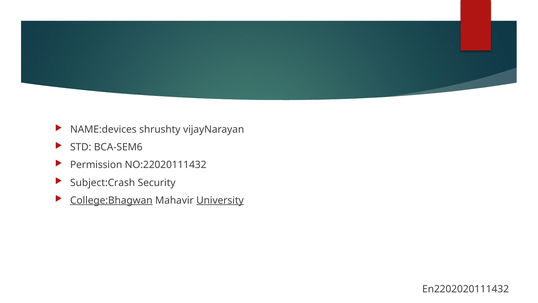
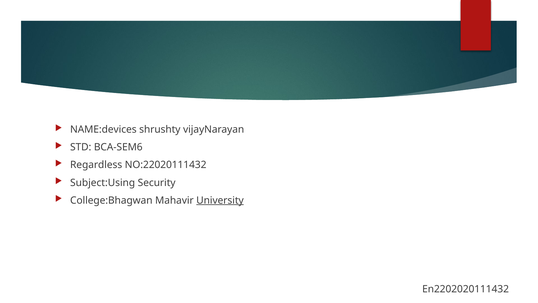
Permission: Permission -> Regardless (96, 165)
Subject:Crash: Subject:Crash -> Subject:Using (103, 182)
College:Bhagwan underline: present -> none (111, 200)
